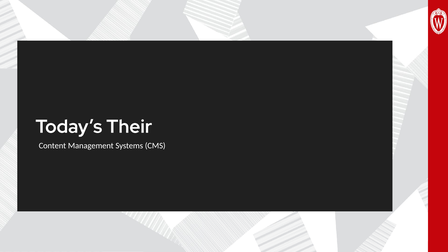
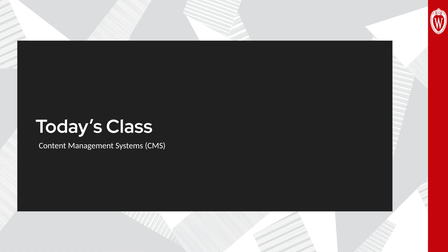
Their: Their -> Class (129, 127)
